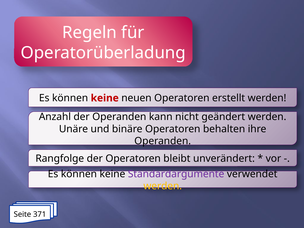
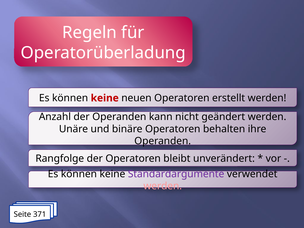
werden colour: yellow -> pink (163, 186)
